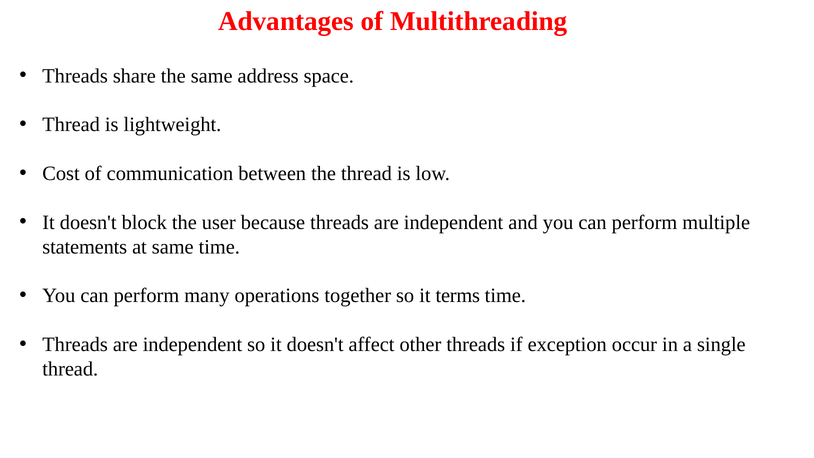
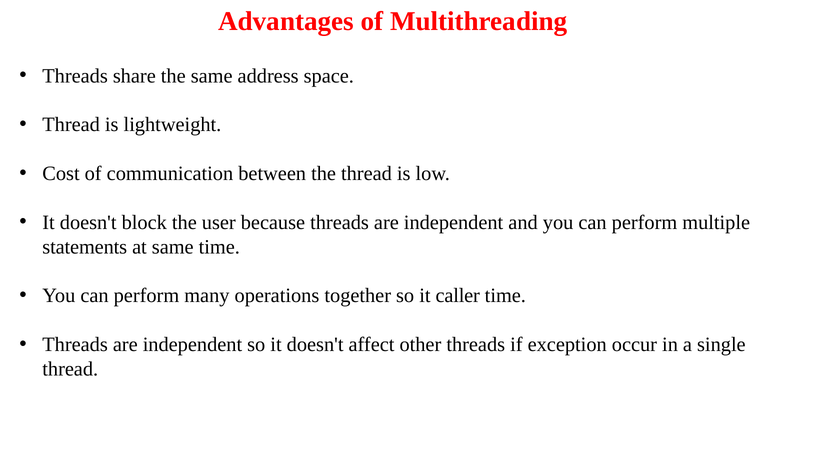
terms: terms -> caller (458, 296)
